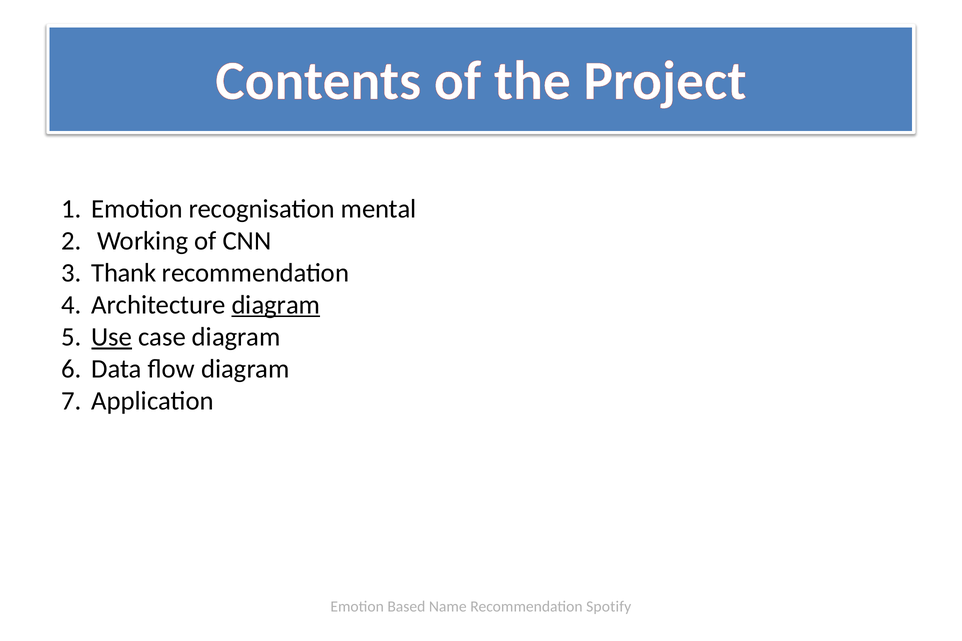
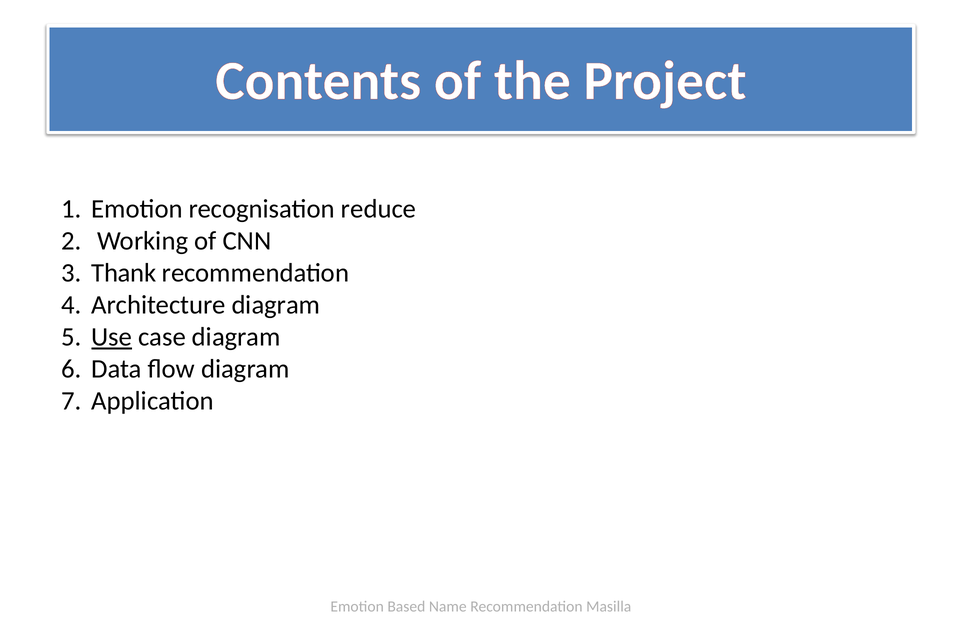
mental: mental -> reduce (379, 209)
diagram underline: present -> none (276, 305)
Spotify: Spotify -> Masilla (609, 607)
